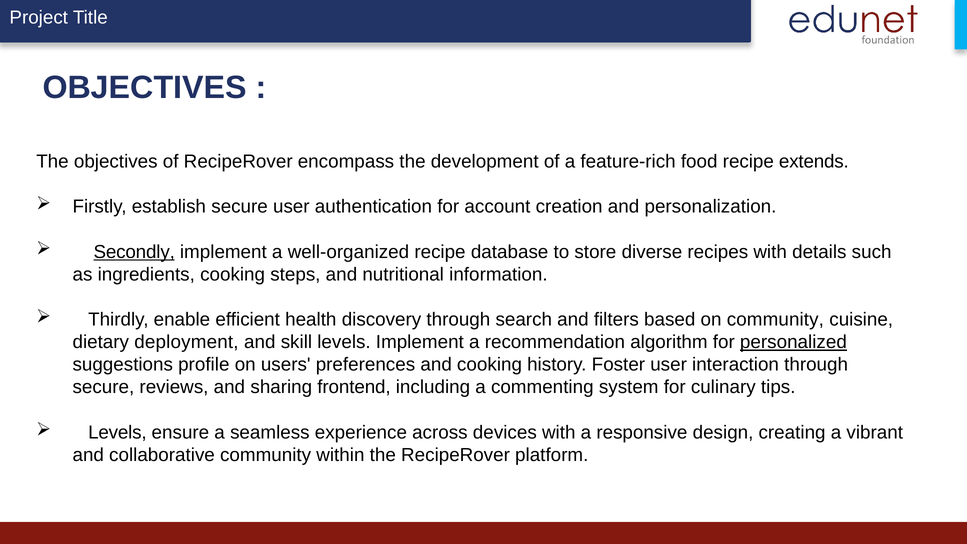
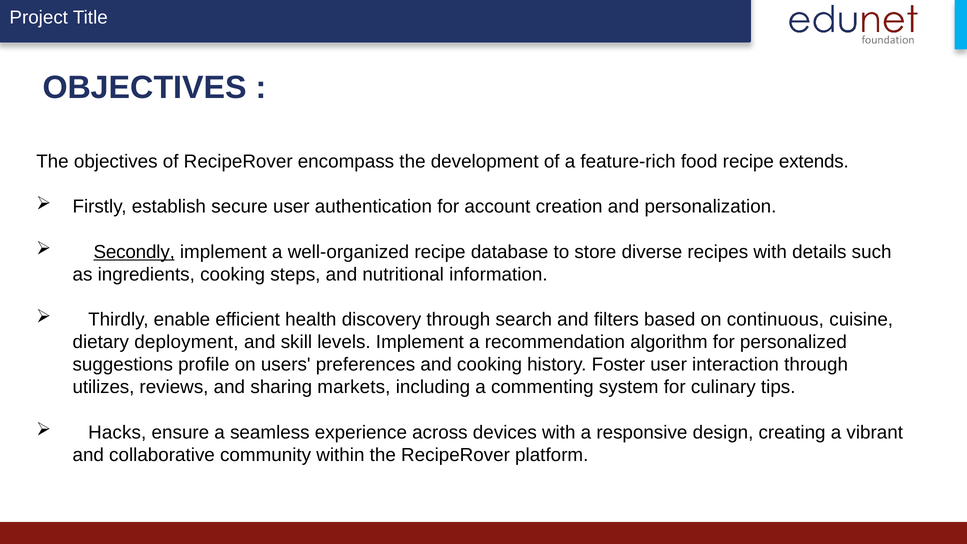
on community: community -> continuous (775, 320)
personalized underline: present -> none (793, 342)
secure: secure -> utilizes (103, 387)
frontend: frontend -> markets (354, 387)
Levels: Levels -> Hacks (117, 432)
